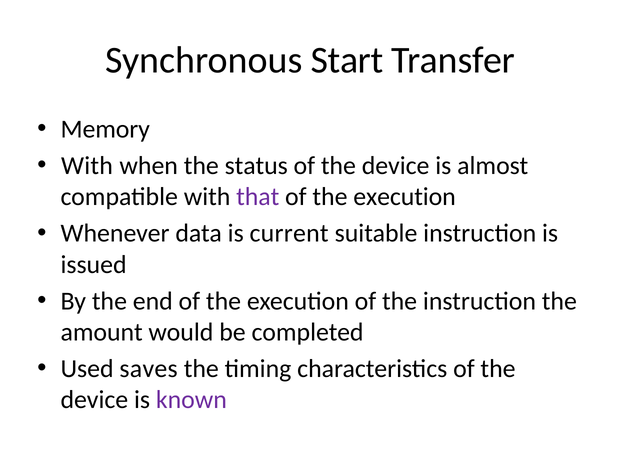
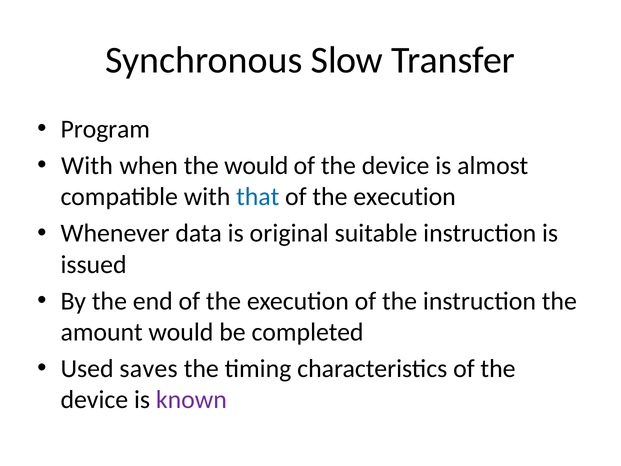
Start: Start -> Slow (347, 60)
Memory: Memory -> Program (105, 129)
the status: status -> would (256, 166)
that colour: purple -> blue (258, 197)
current: current -> original (289, 233)
